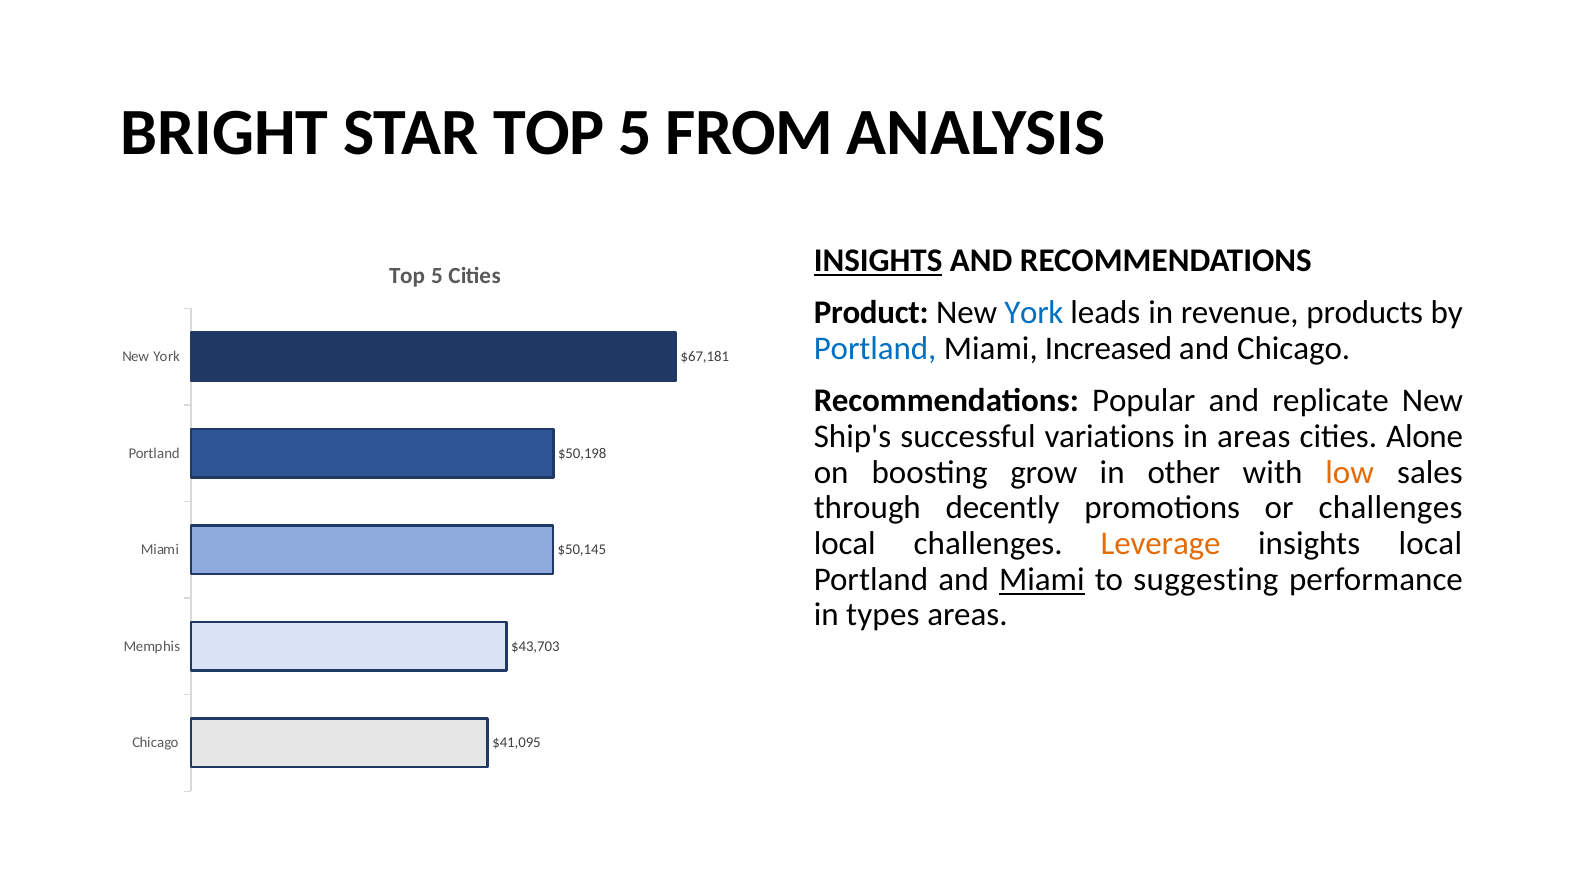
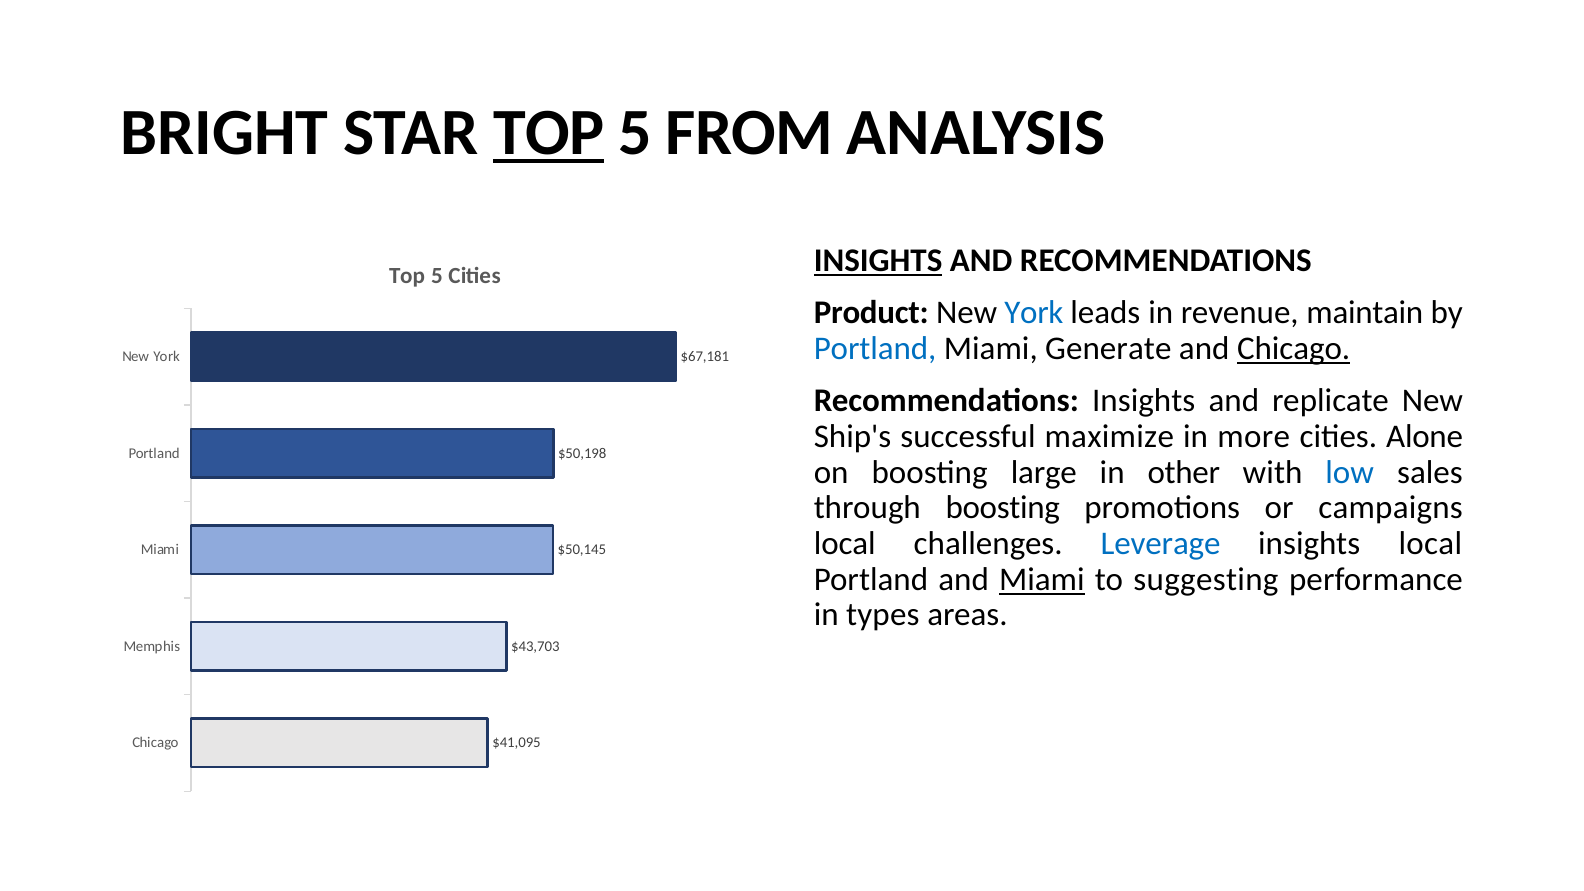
TOP underline: none -> present (549, 133)
products: products -> maintain (1365, 313)
Increased: Increased -> Generate (1108, 349)
Chicago underline: none -> present (1294, 349)
Recommendations Popular: Popular -> Insights (1144, 401)
variations: variations -> maximize (1109, 437)
in areas: areas -> more (1254, 437)
grow: grow -> large (1044, 472)
low colour: orange -> blue (1350, 472)
through decently: decently -> boosting (1003, 508)
or challenges: challenges -> campaigns (1391, 508)
Leverage colour: orange -> blue (1161, 544)
